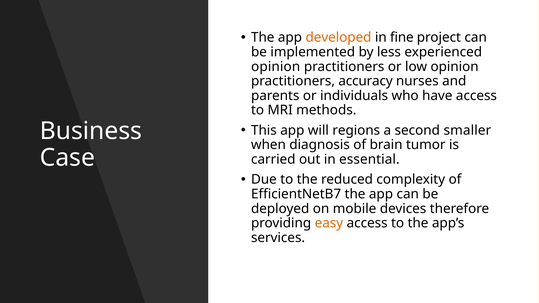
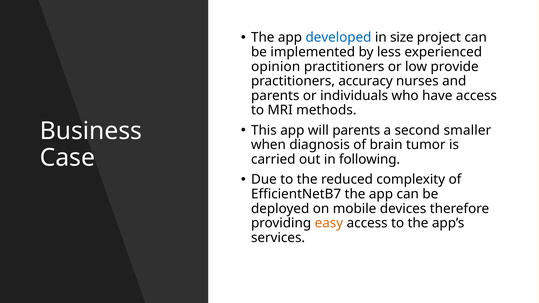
developed colour: orange -> blue (338, 38)
fine: fine -> size (402, 38)
low opinion: opinion -> provide (455, 67)
will regions: regions -> parents (356, 130)
essential: essential -> following (370, 159)
